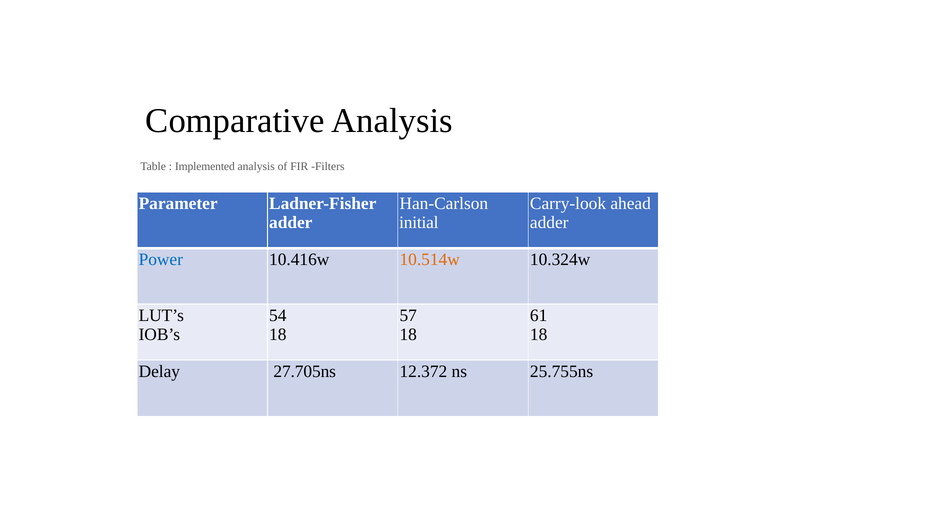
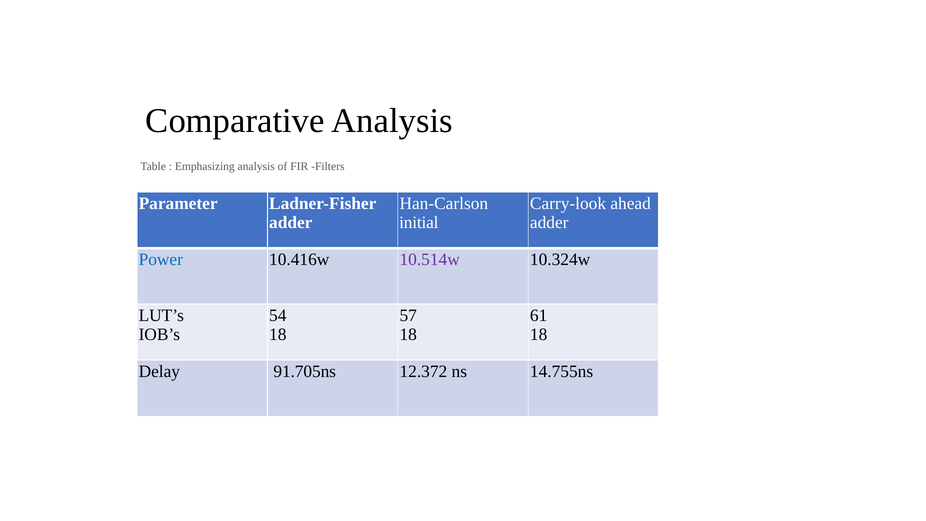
Implemented: Implemented -> Emphasizing (205, 166)
10.514w colour: orange -> purple (430, 259)
27.705ns: 27.705ns -> 91.705ns (305, 372)
25.755ns: 25.755ns -> 14.755ns (562, 372)
